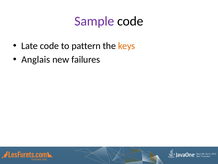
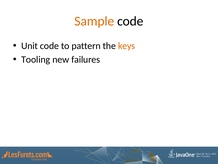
Sample colour: purple -> orange (94, 21)
Late: Late -> Unit (30, 46)
Anglais: Anglais -> Tooling (36, 59)
